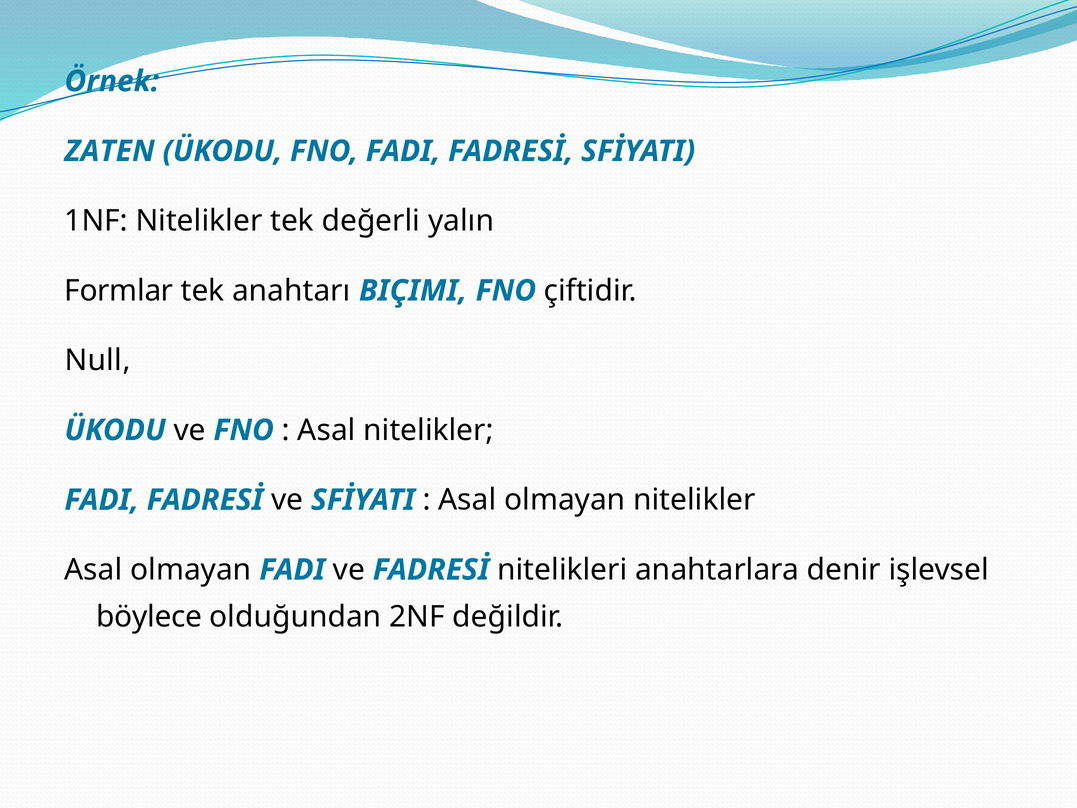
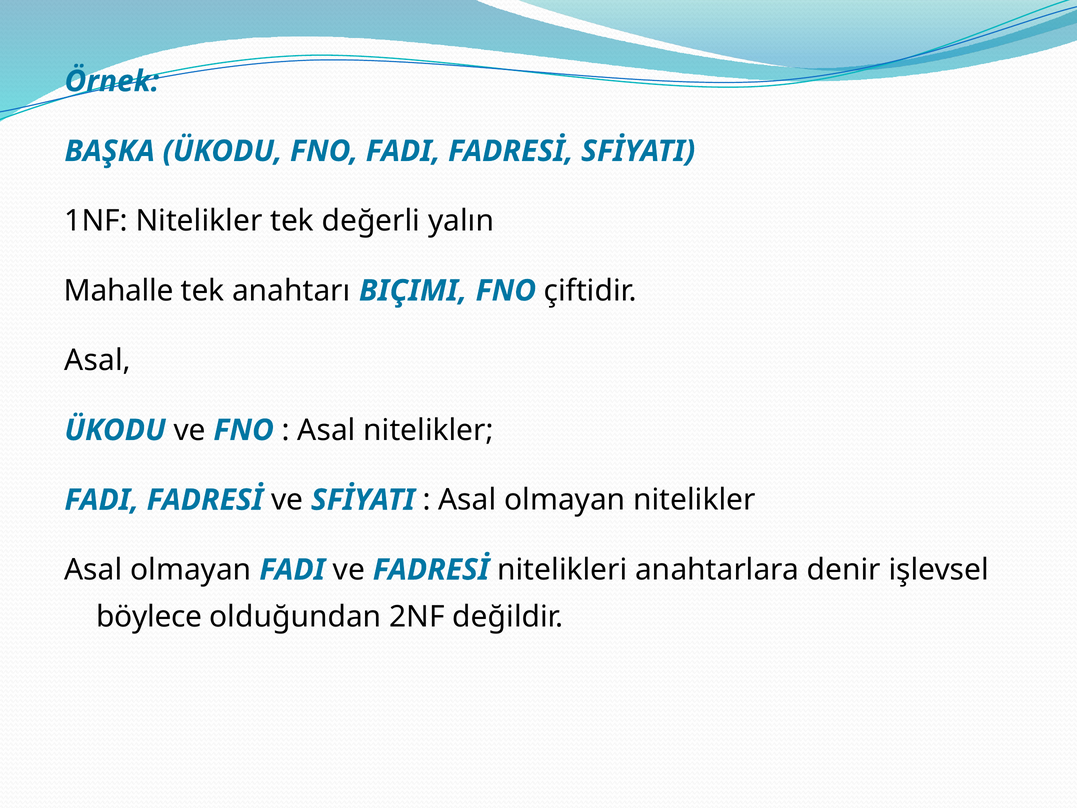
ZATEN: ZATEN -> BAŞKA (110, 151)
Formlar: Formlar -> Mahalle (119, 291)
Null: Null -> Asal (98, 360)
